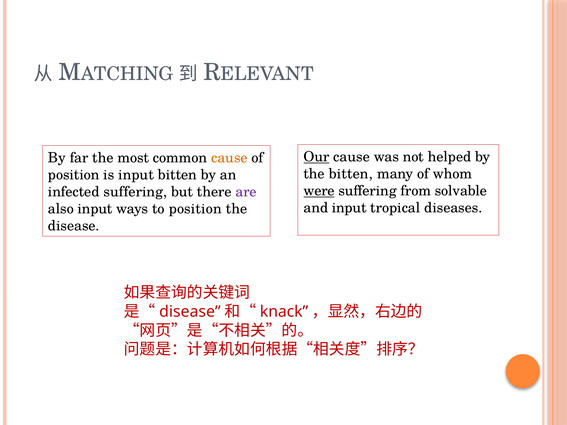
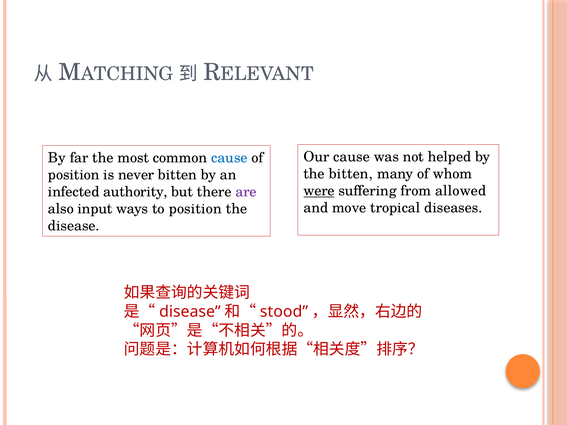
Our underline: present -> none (316, 157)
cause colour: orange -> blue (229, 158)
is input: input -> never (136, 175)
solvable: solvable -> allowed (461, 191)
infected suffering: suffering -> authority (135, 192)
and input: input -> move (349, 208)
knack: knack -> stood (284, 312)
